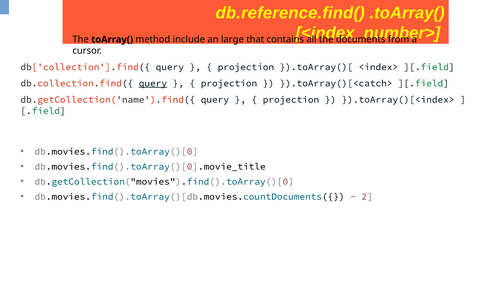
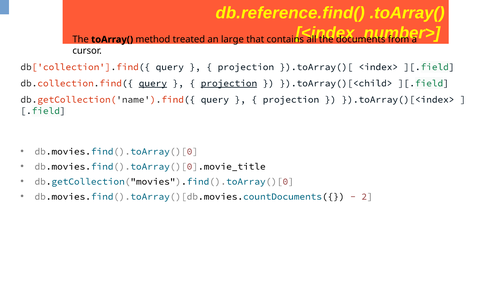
include: include -> treated (189, 39)
projection underline: none -> present (229, 83)
}).toArray()[<catch>: }).toArray()[<catch> -> }).toArray()[<child> (336, 83)
